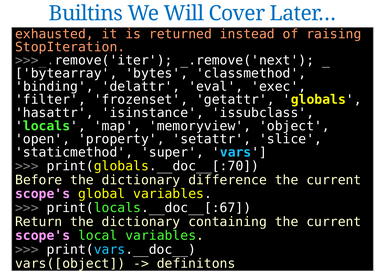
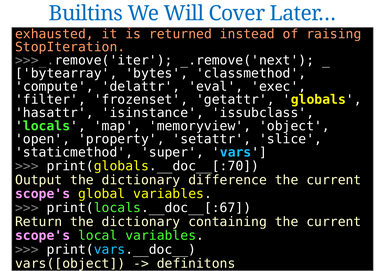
binding: binding -> compute (54, 87)
Before: Before -> Output (39, 180)
